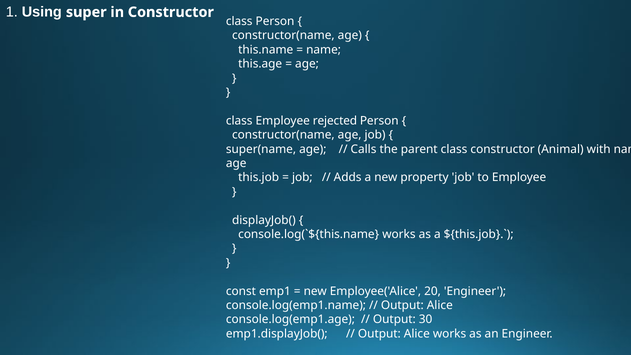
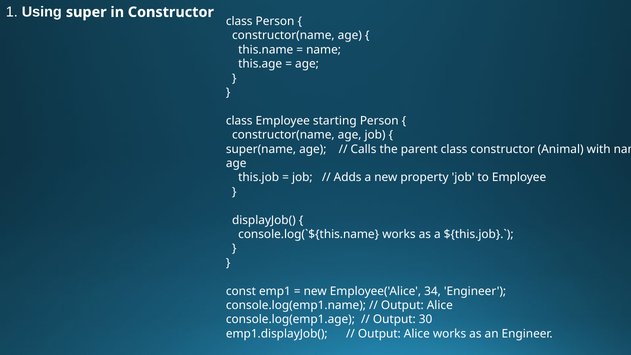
rejected: rejected -> starting (335, 121)
20: 20 -> 34 (433, 291)
